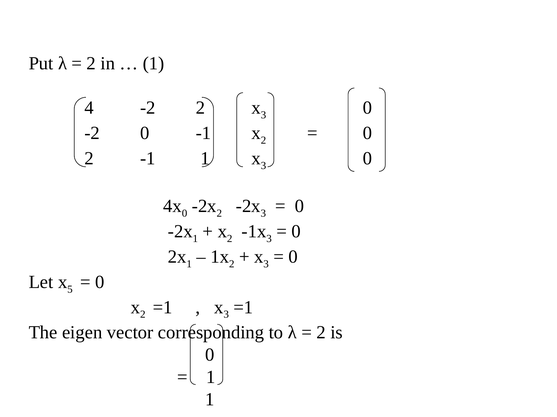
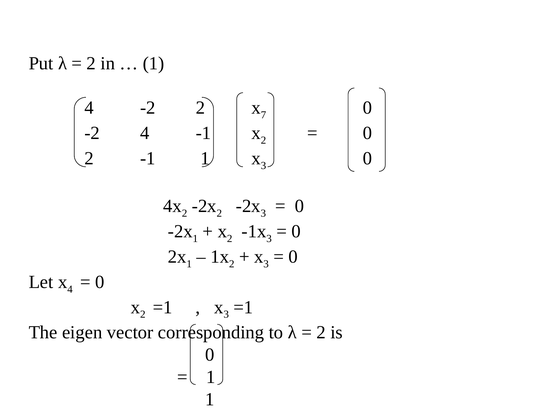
3: 3 -> 7 (263, 115)
-2 0: 0 -> 4 (145, 133)
0: 0 -> 2 (185, 214)
5: 5 -> 4 (70, 290)
